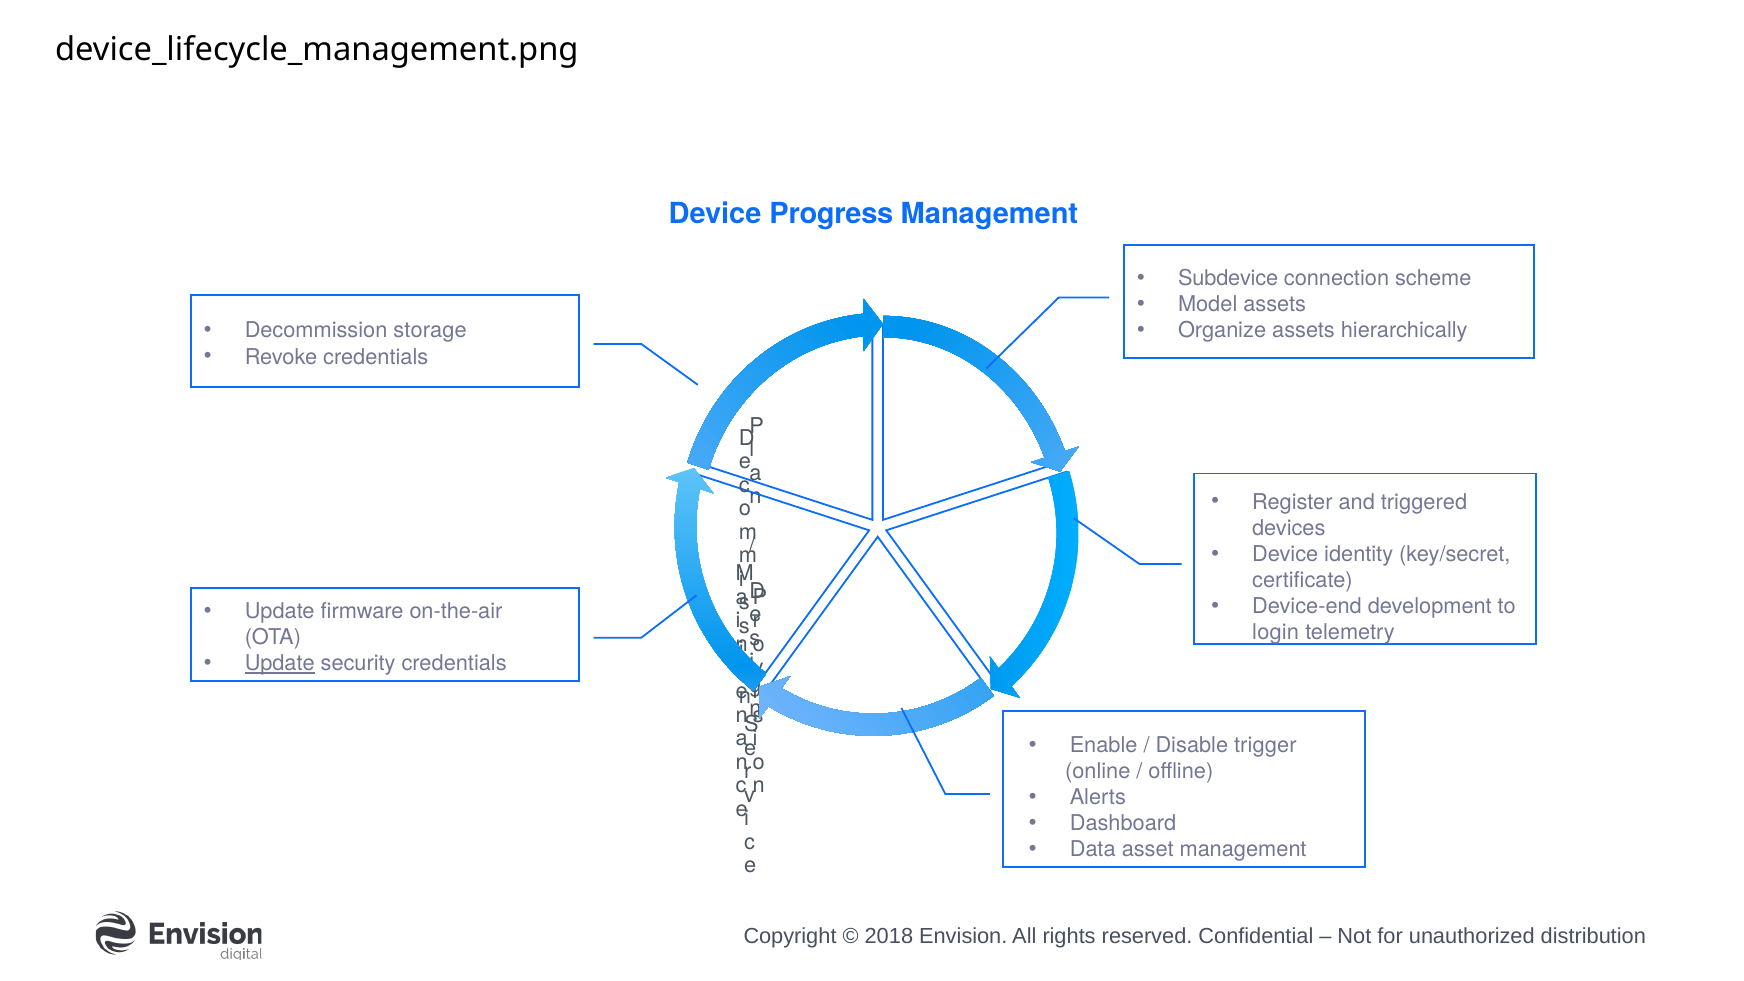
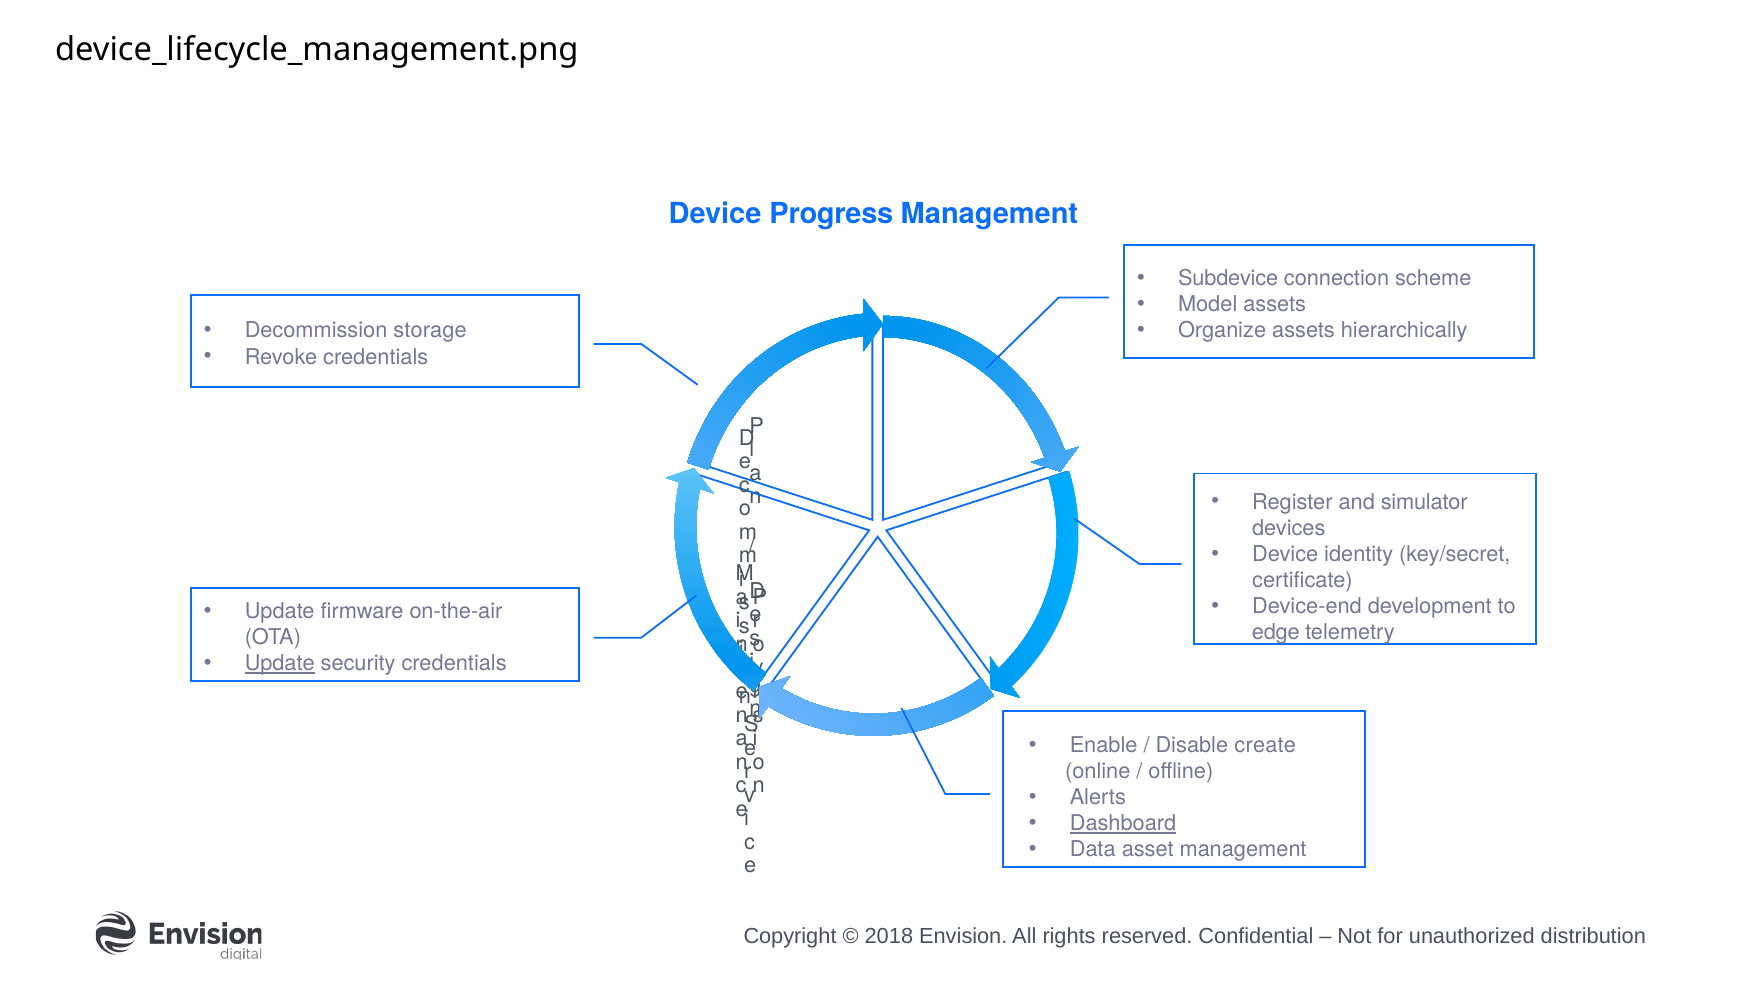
triggered: triggered -> simulator (1424, 502)
login: login -> edge (1276, 633)
trigger: trigger -> create (1265, 745)
Dashboard underline: none -> present (1123, 824)
